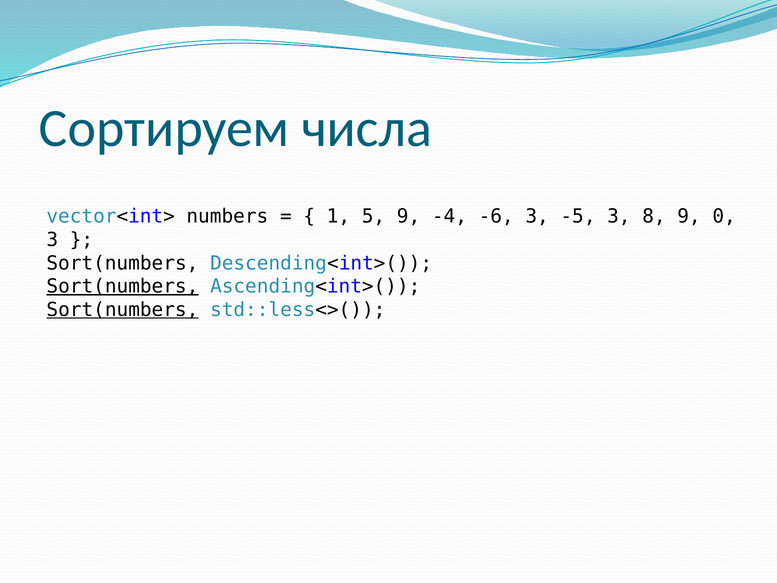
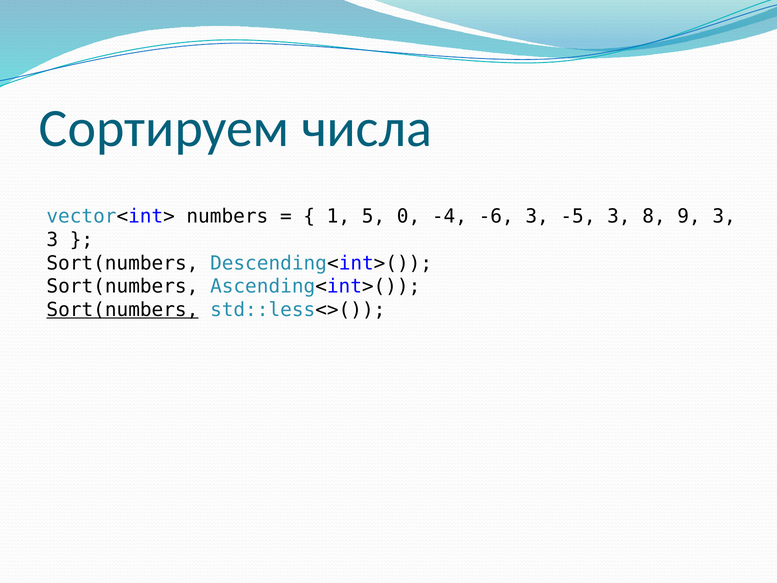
5 9: 9 -> 0 (409, 216)
9 0: 0 -> 3 (724, 216)
Sort(numbers underline: present -> none (122, 286)
